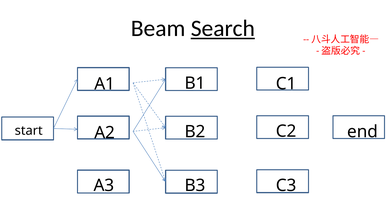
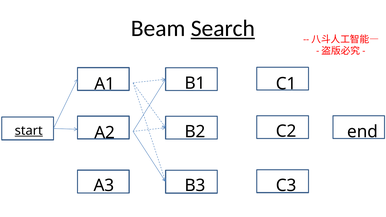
start underline: none -> present (29, 131)
